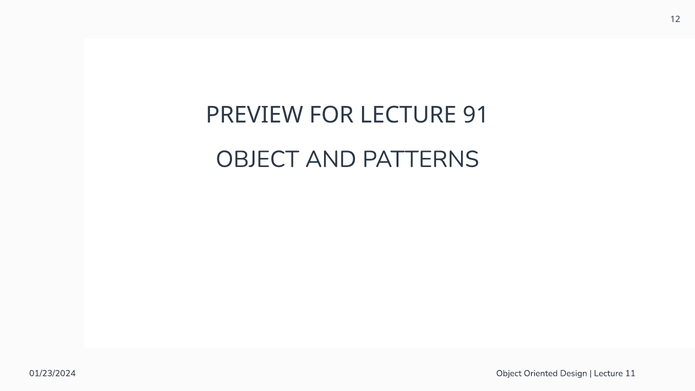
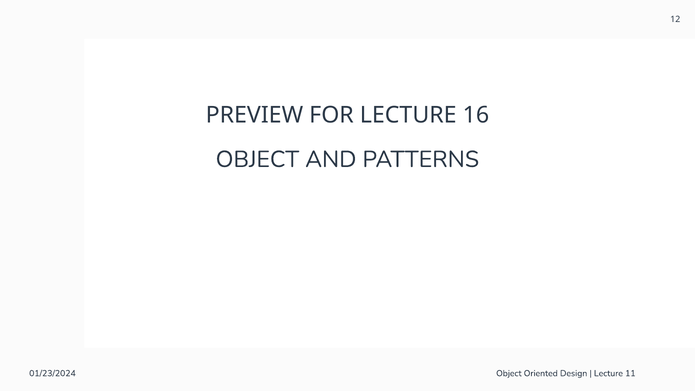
91: 91 -> 16 (476, 115)
